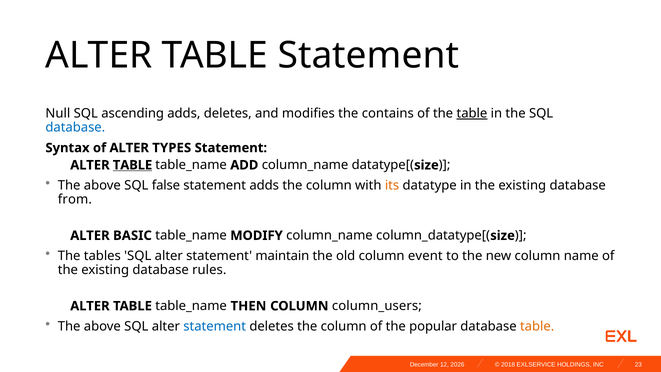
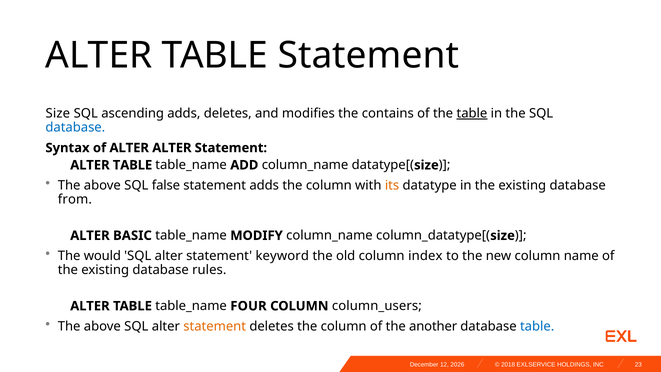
Null: Null -> Size (58, 113)
ALTER TYPES: TYPES -> ALTER (172, 148)
TABLE underline: present -> none (133, 165)
tables: tables -> would (102, 256)
maintain: maintain -> keyword (282, 256)
event: event -> index (425, 256)
THEN: THEN -> FOUR (248, 306)
statement colour: blue -> orange (215, 326)
popular: popular -> another (433, 326)
table colour: orange -> blue (537, 326)
